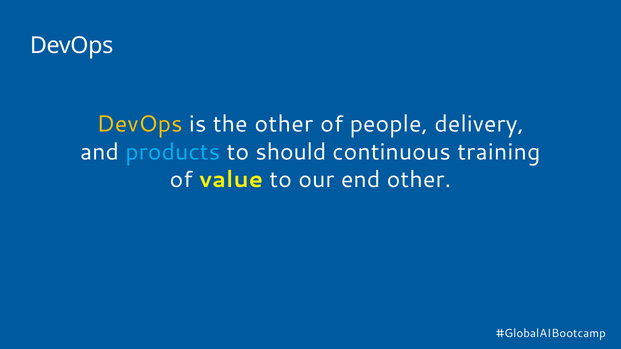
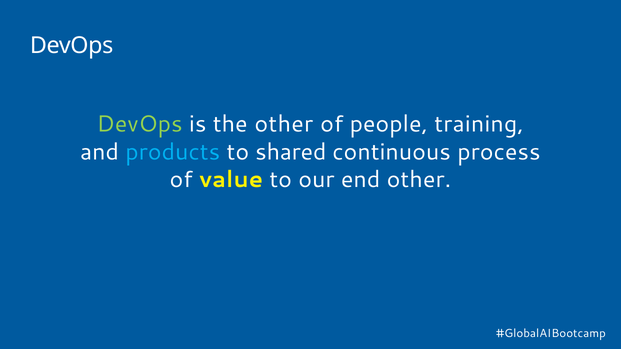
DevOps colour: yellow -> light green (140, 124)
delivery: delivery -> training (479, 124)
should: should -> shared (291, 152)
training: training -> process (499, 152)
